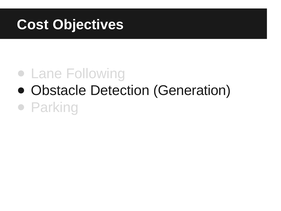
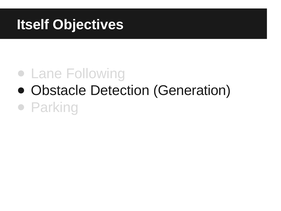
Cost: Cost -> Itself (33, 25)
